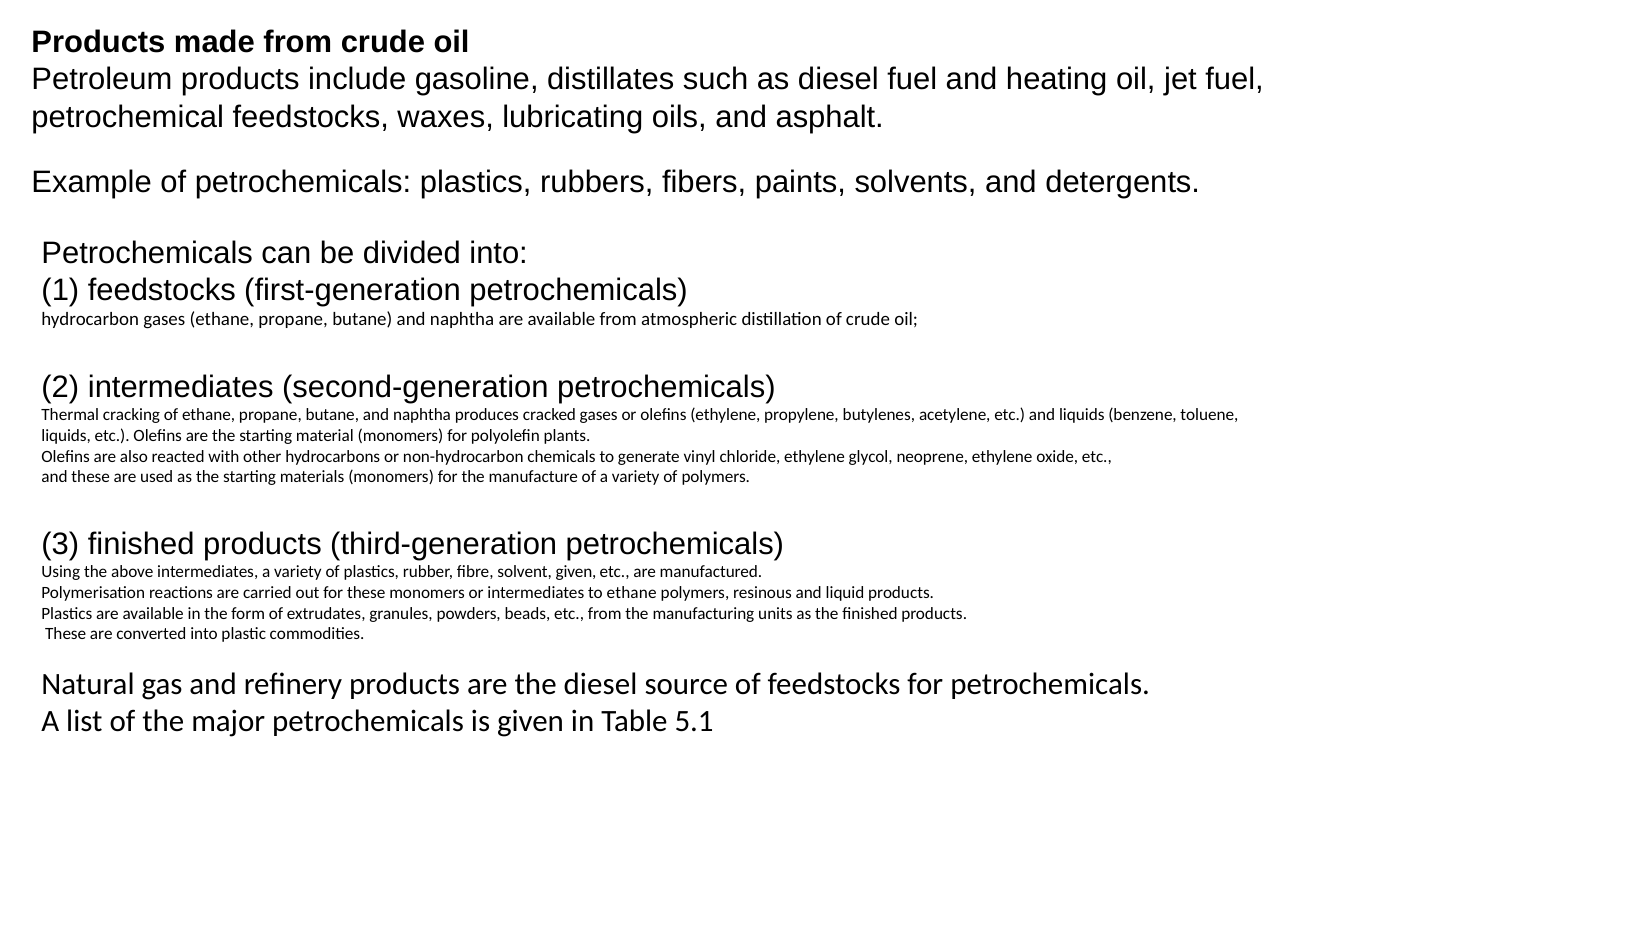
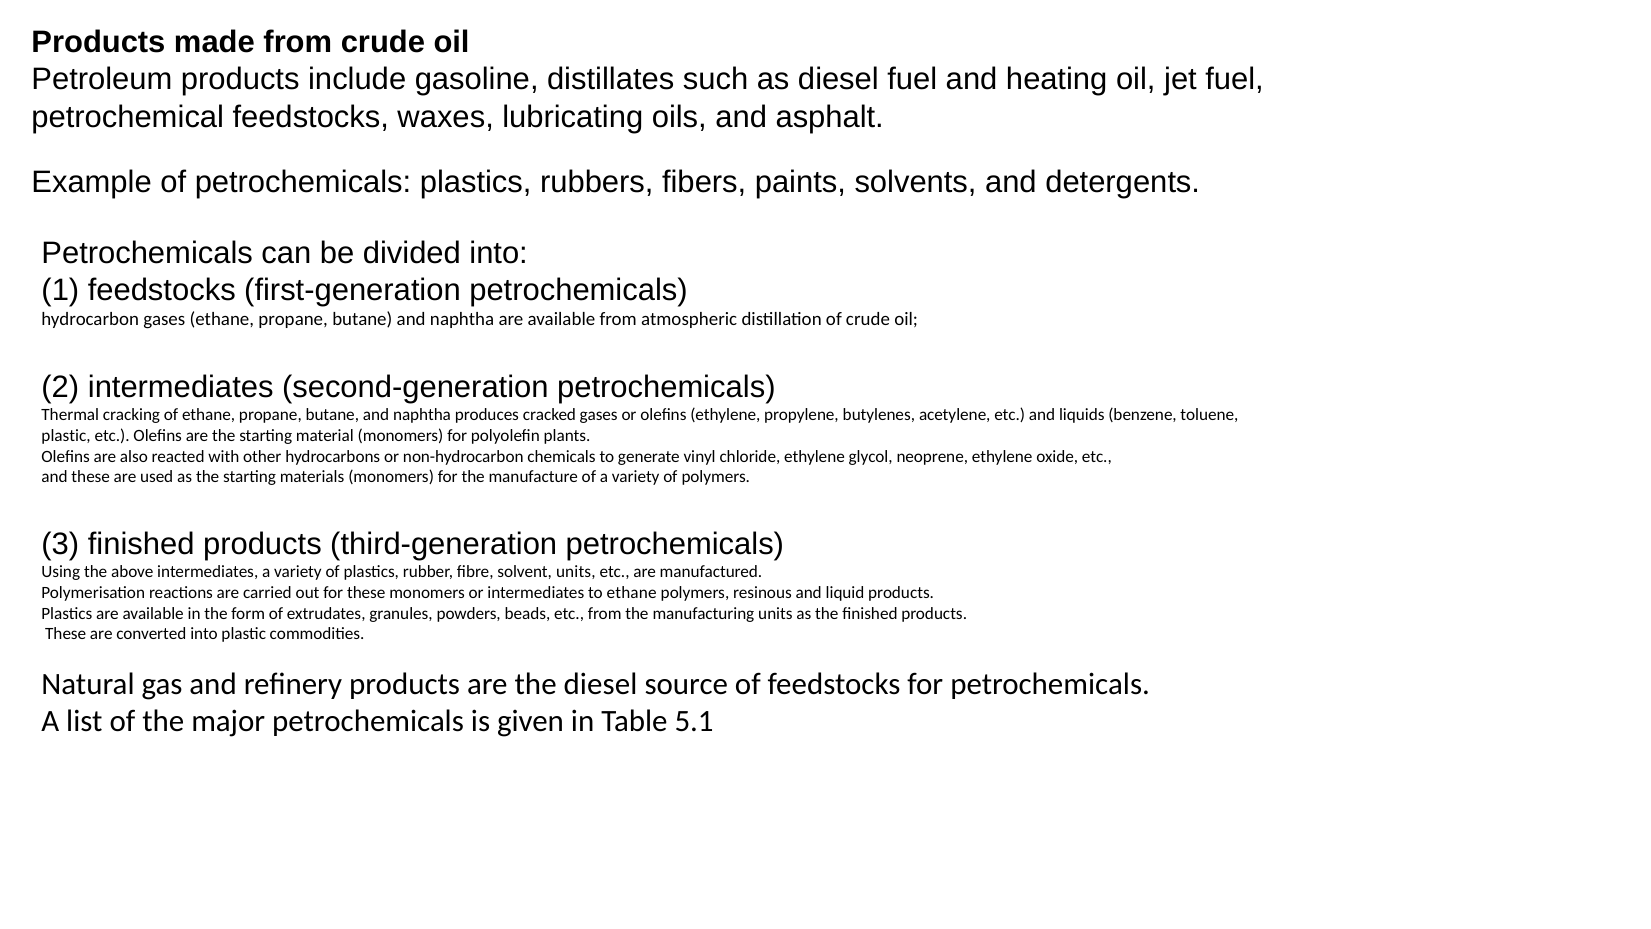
liquids: liquids -> plastic (66, 436)
solvent given: given -> units (576, 572)
